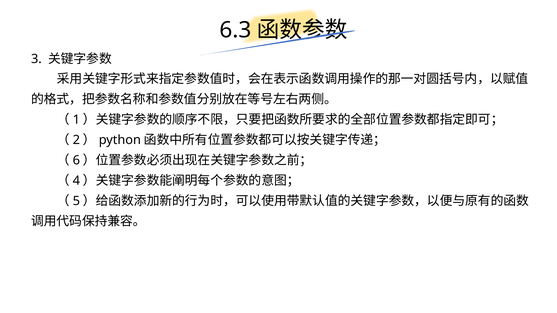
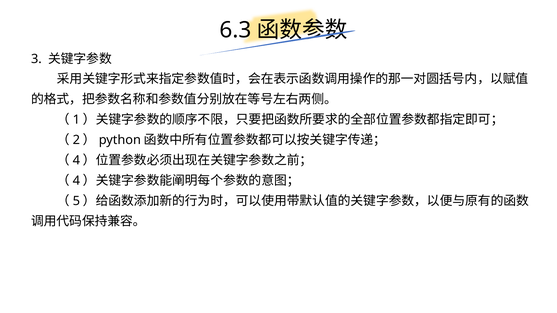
6: 6 -> 4 (76, 160)
